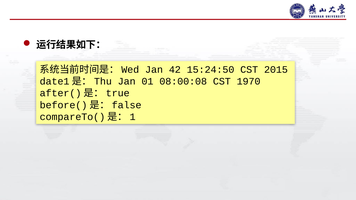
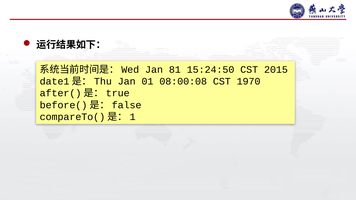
42: 42 -> 81 (175, 70)
